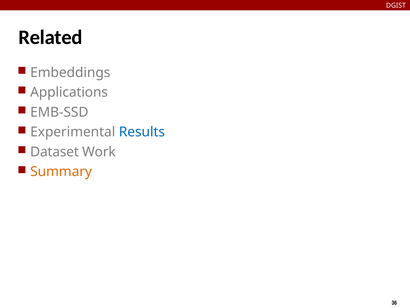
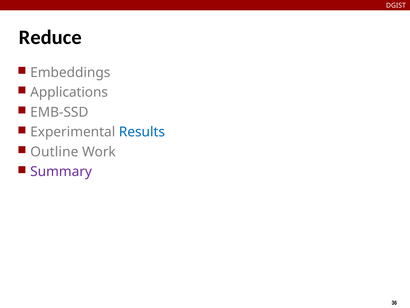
Related: Related -> Reduce (50, 37)
Dataset: Dataset -> Outline (54, 152)
Summary colour: orange -> purple (61, 171)
